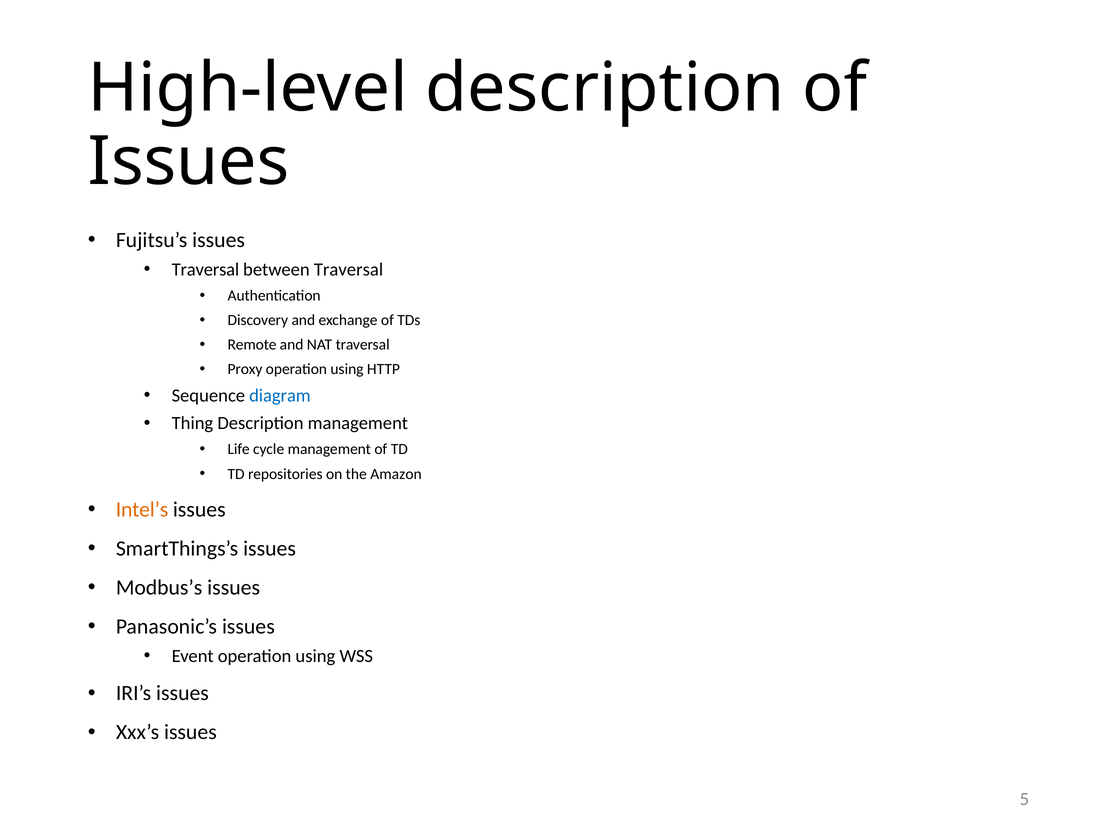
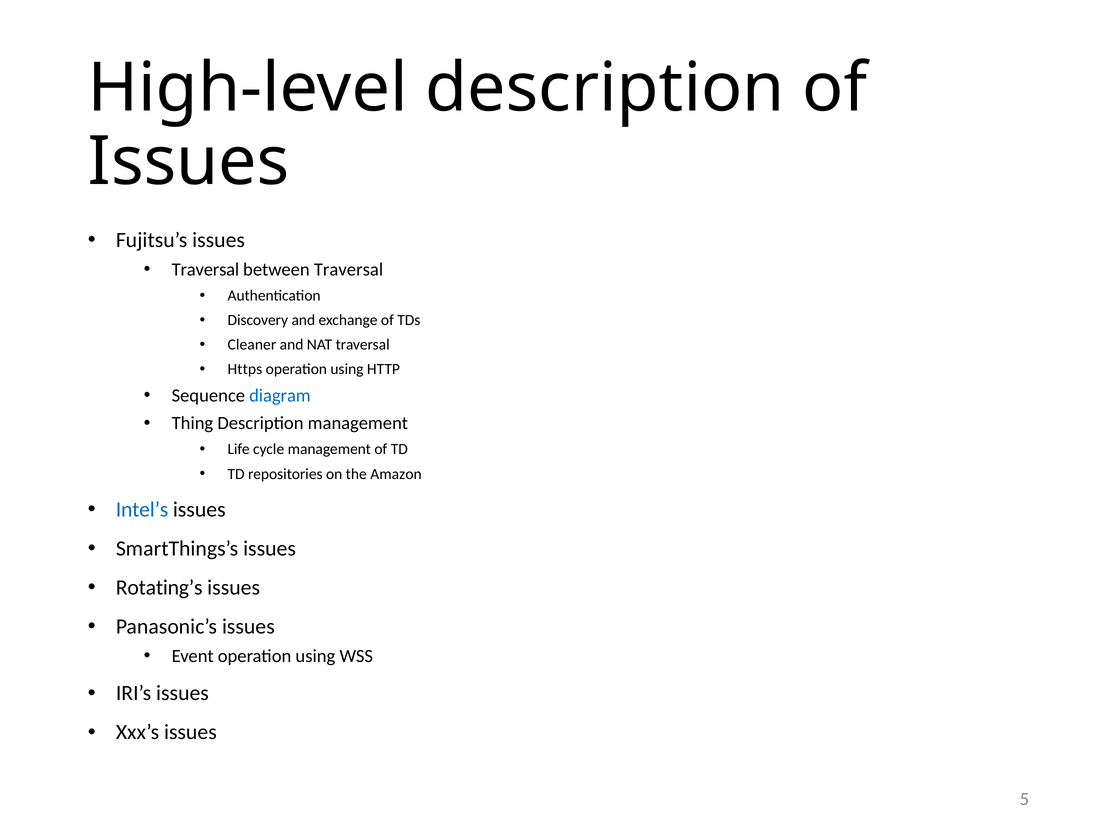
Remote: Remote -> Cleaner (252, 345)
Proxy: Proxy -> Https (245, 370)
Intel’s colour: orange -> blue (142, 510)
Modbus’s: Modbus’s -> Rotating’s (159, 588)
